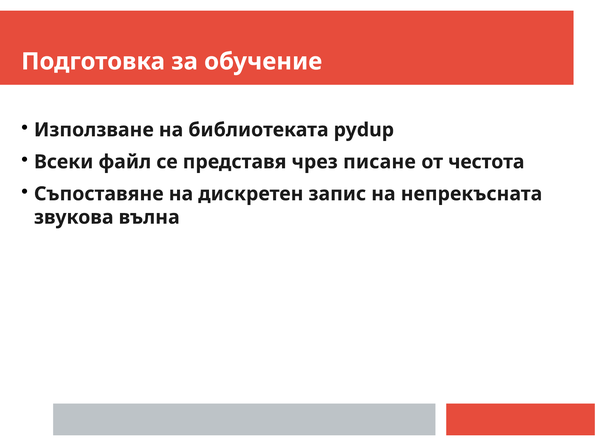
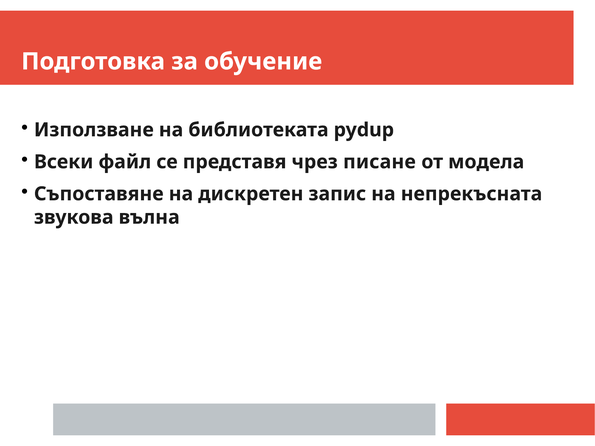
честота: честота -> модела (486, 162)
